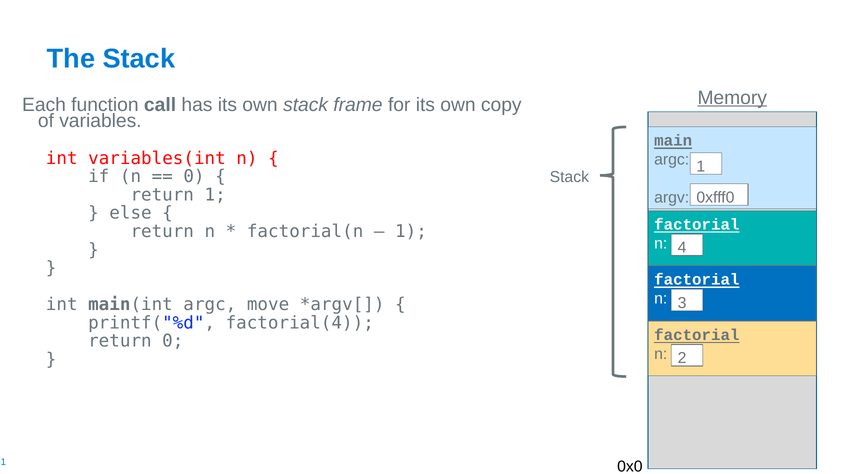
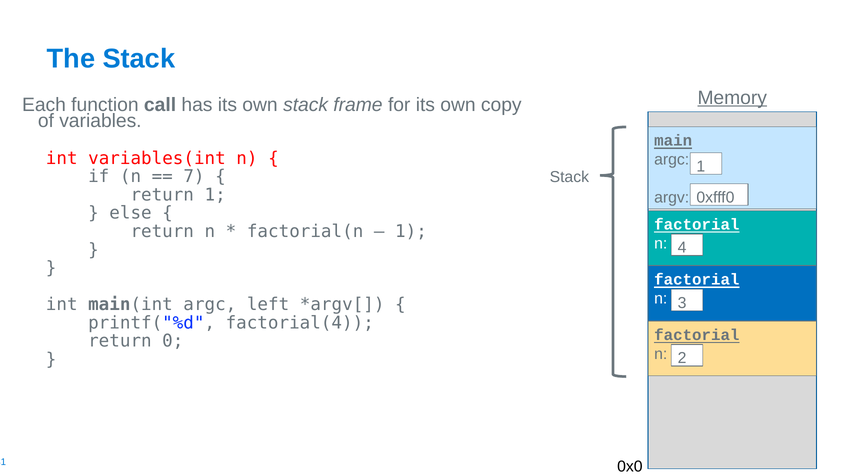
0: 0 -> 7 (194, 177)
move: move -> left (268, 304)
